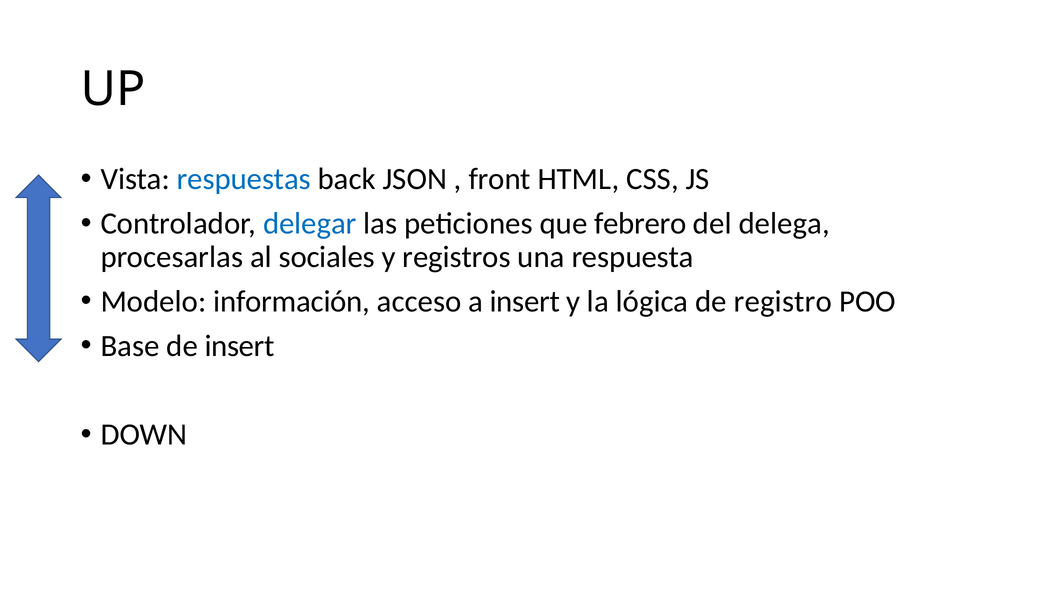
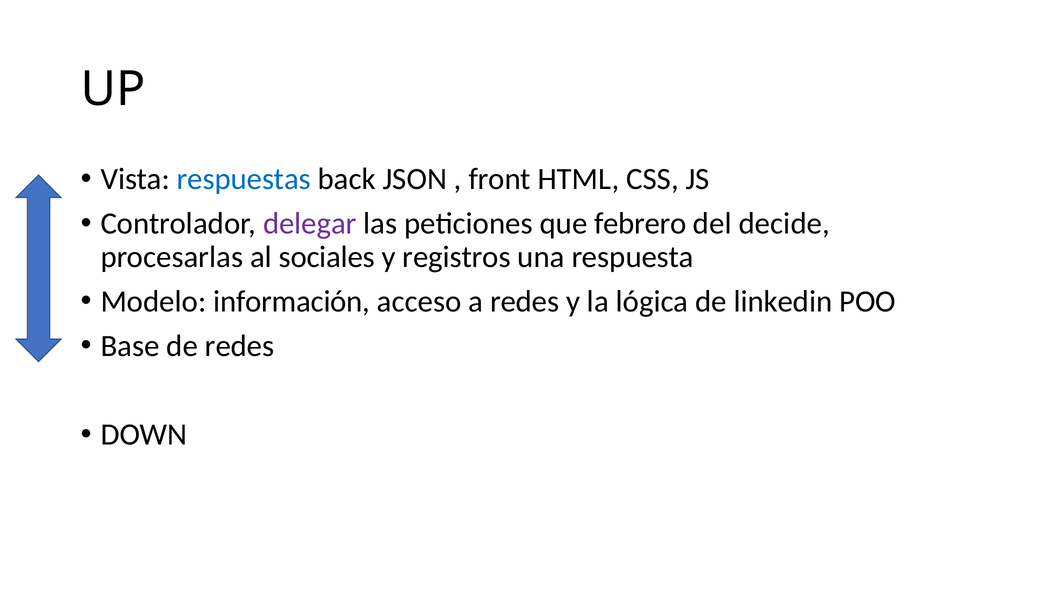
delegar colour: blue -> purple (310, 223)
delega: delega -> decide (784, 223)
a insert: insert -> redes (525, 301)
registro: registro -> linkedin (783, 301)
de insert: insert -> redes (240, 346)
